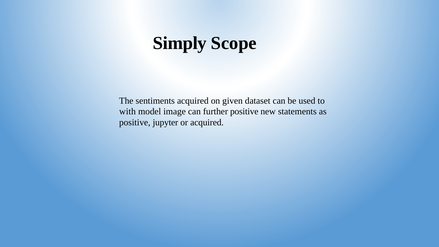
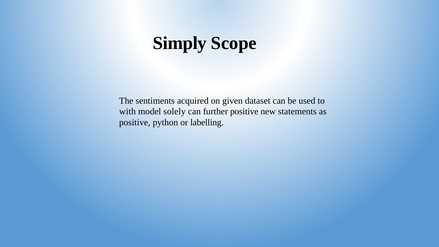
image: image -> solely (175, 112)
jupyter: jupyter -> python (165, 123)
or acquired: acquired -> labelling (207, 123)
